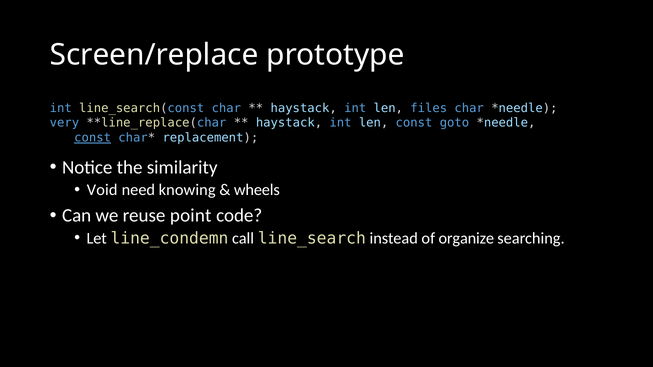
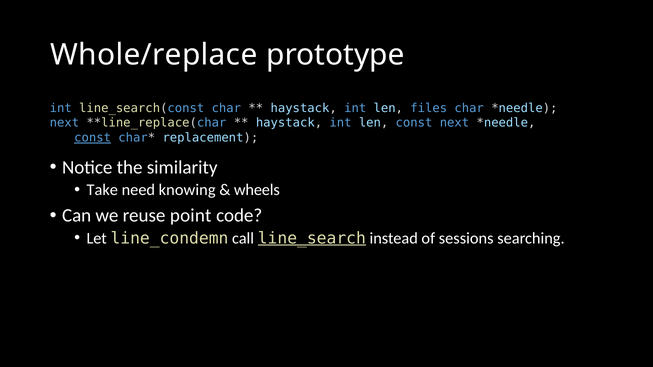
Screen/replace: Screen/replace -> Whole/replace (154, 55)
very: very -> next (64, 123)
const goto: goto -> next (454, 123)
Void: Void -> Take (102, 190)
line_search underline: none -> present (312, 238)
organize: organize -> sessions (466, 238)
